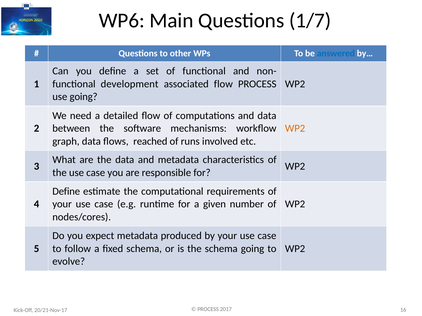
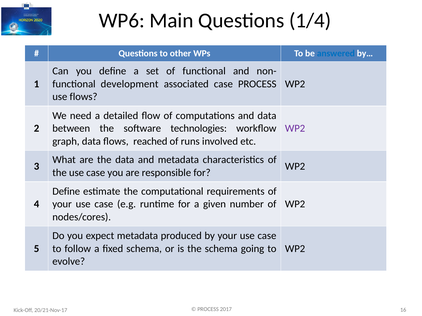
1/7: 1/7 -> 1/4 (310, 21)
associated flow: flow -> case (223, 84)
use going: going -> flows (84, 97)
mechanisms: mechanisms -> technologies (199, 129)
WP2 colour: orange -> purple (295, 129)
